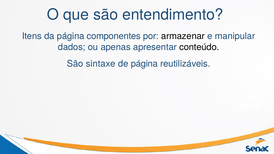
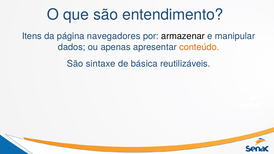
componentes: componentes -> navegadores (114, 36)
conteúdo colour: black -> orange (199, 47)
de página: página -> básica (144, 64)
